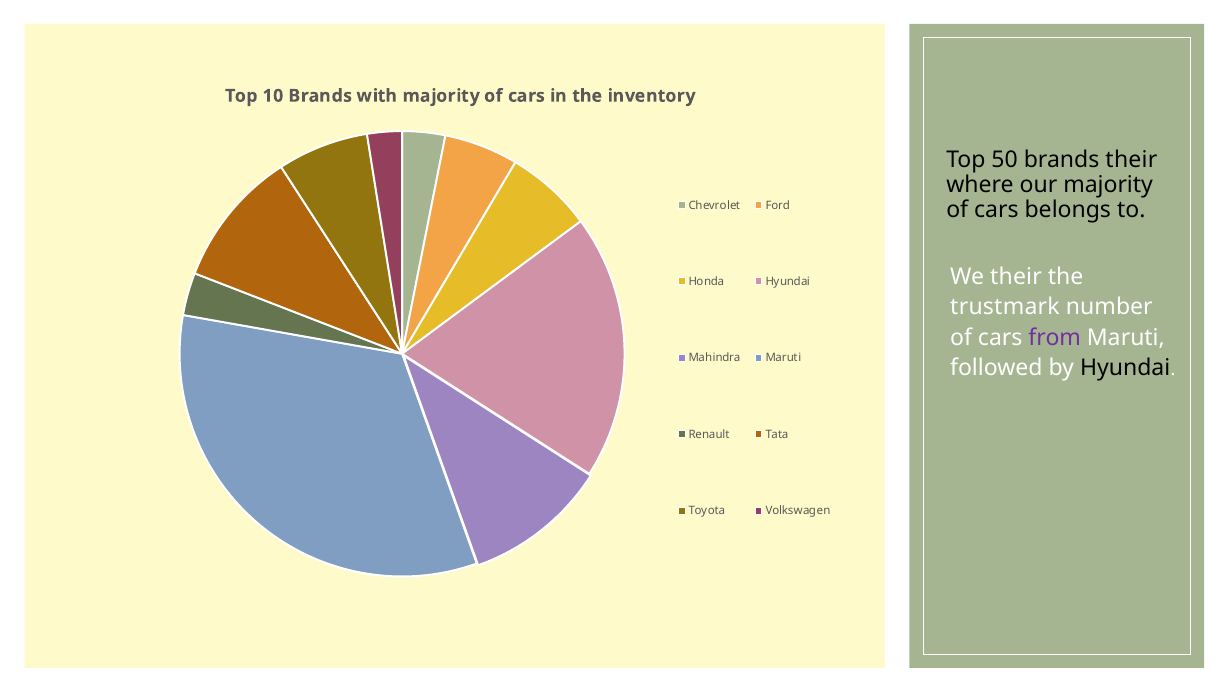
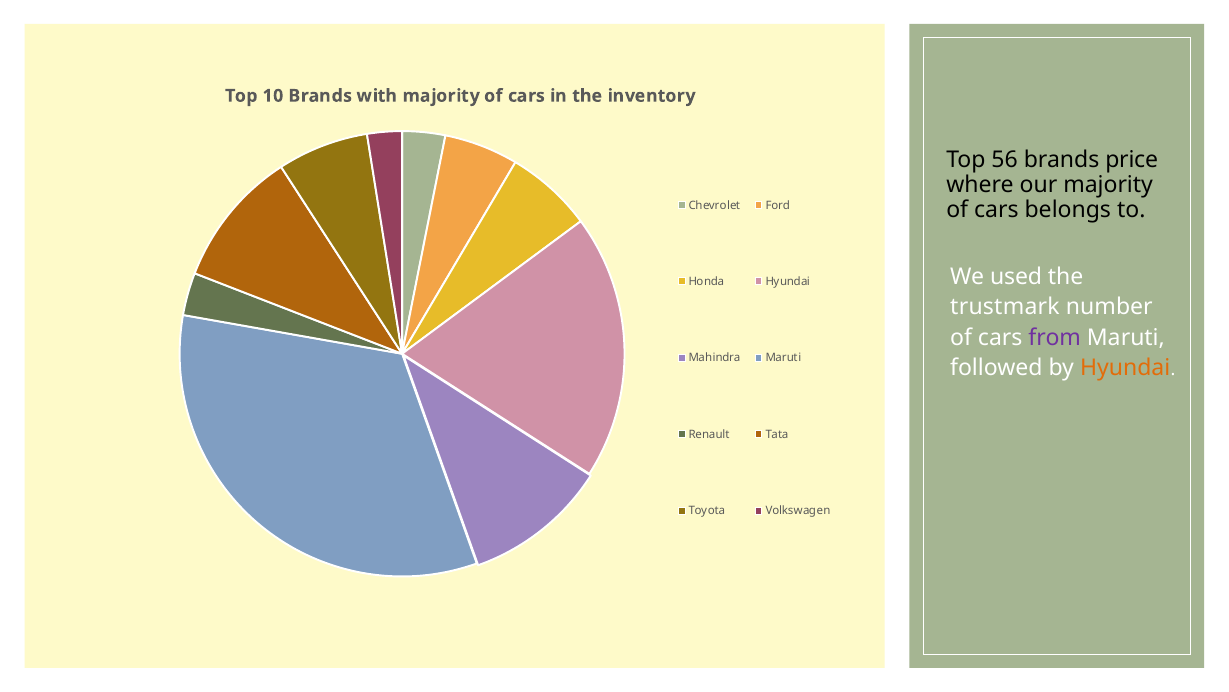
50: 50 -> 56 (1005, 160)
brands their: their -> price (1132, 160)
We their: their -> used (1016, 276)
Hyundai colour: black -> orange (1125, 368)
